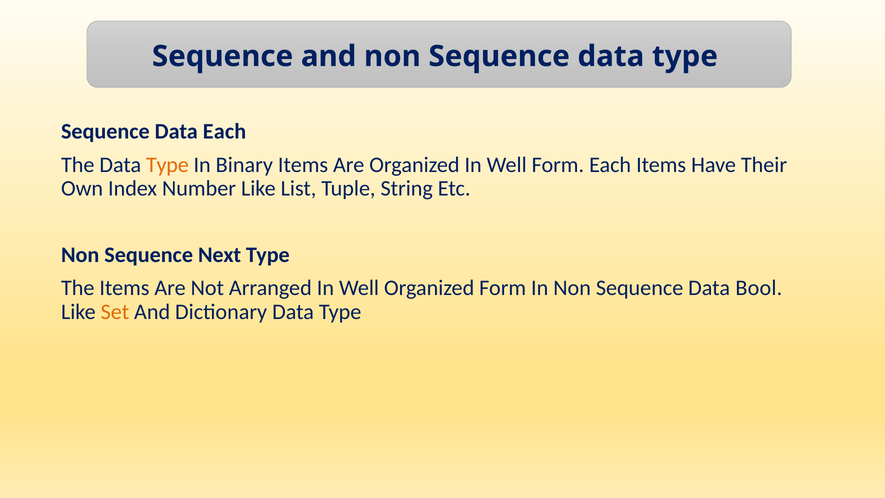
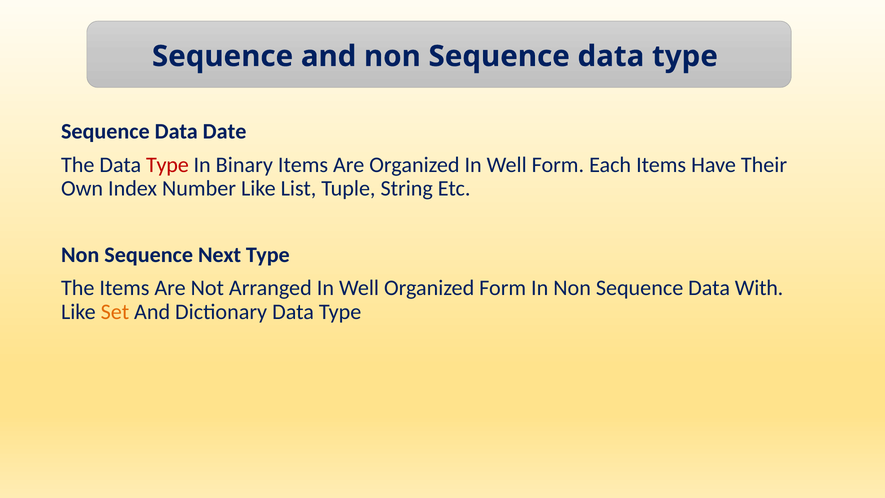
Data Each: Each -> Date (225, 132)
Type colour: orange -> red (167, 165)
Bool: Bool -> With (759, 288)
